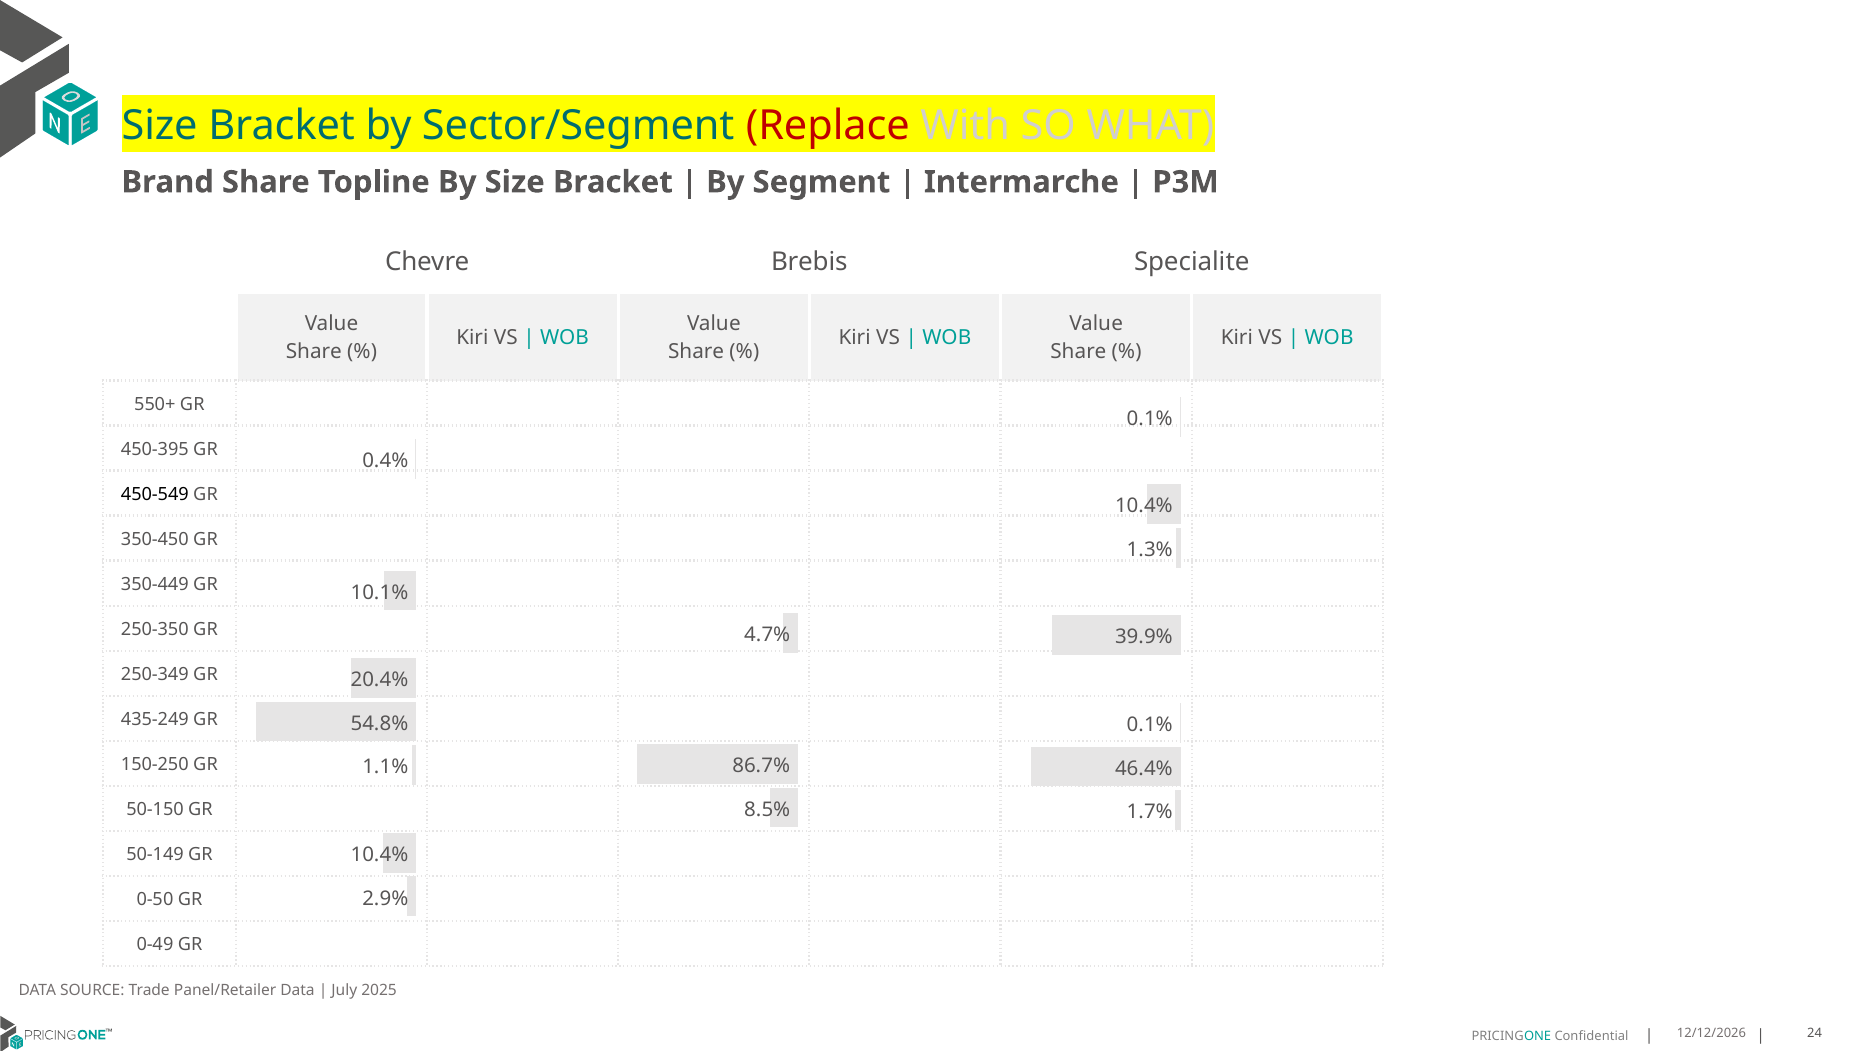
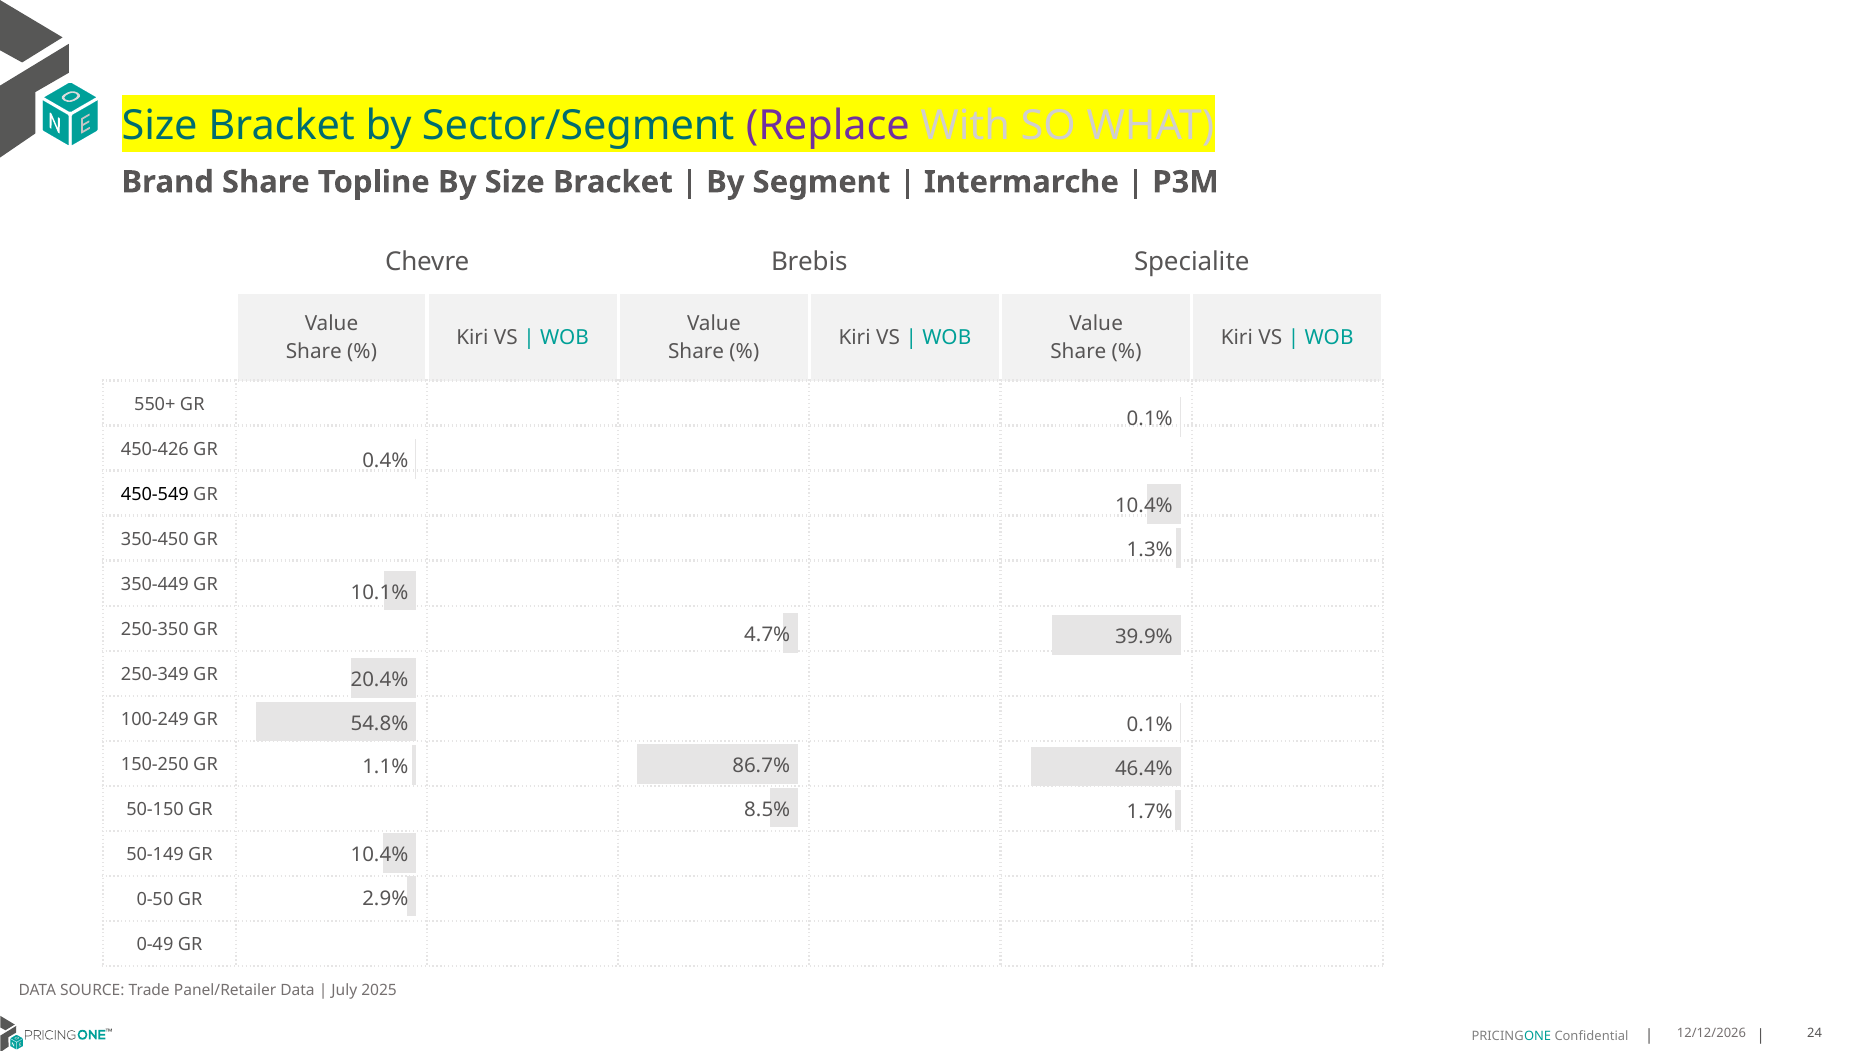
Replace colour: red -> purple (828, 126)
450-395: 450-395 -> 450-426 (155, 450)
435-249: 435-249 -> 100-249 (155, 720)
